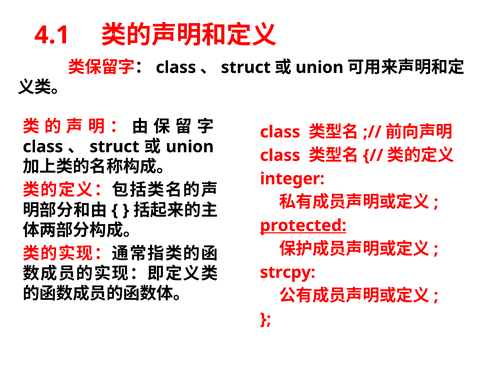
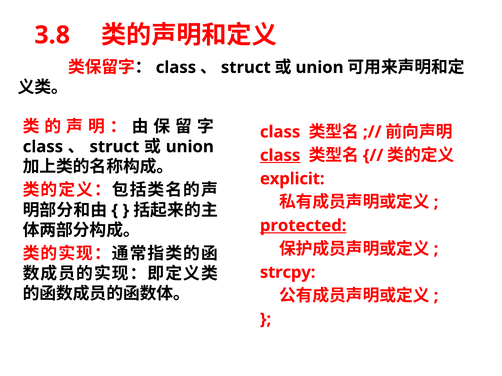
4.1: 4.1 -> 3.8 (52, 35)
class underline: none -> present (280, 156)
integer: integer -> explicit (292, 179)
